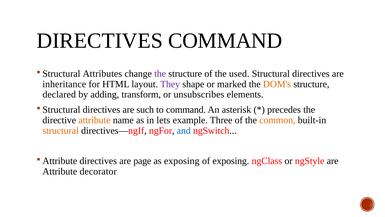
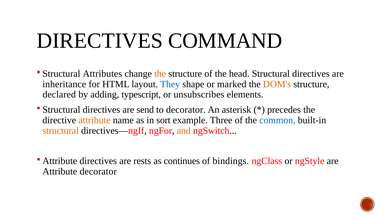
the colour: purple -> orange (160, 74)
used: used -> head (239, 74)
They colour: purple -> blue (170, 84)
transform: transform -> typescript (141, 94)
such: such -> send (145, 110)
to command: command -> decorator (186, 110)
lets: lets -> sort (163, 120)
common colour: orange -> blue (277, 120)
and colour: blue -> orange (184, 130)
page: page -> rests (142, 161)
as exposing: exposing -> continues (182, 161)
of exposing: exposing -> bindings (231, 161)
